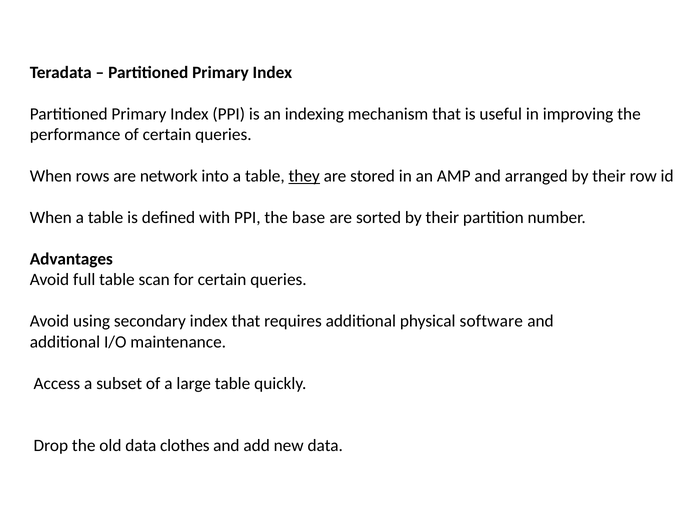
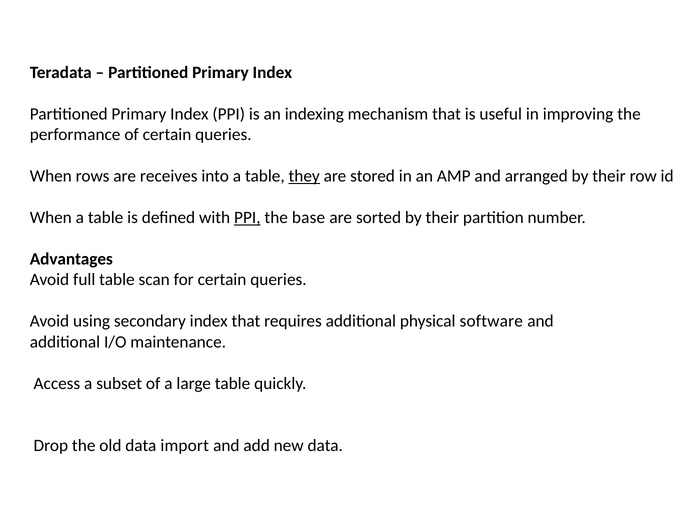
network: network -> receives (169, 176)
PPI underline: none -> present (247, 218)
clothes: clothes -> import (185, 446)
